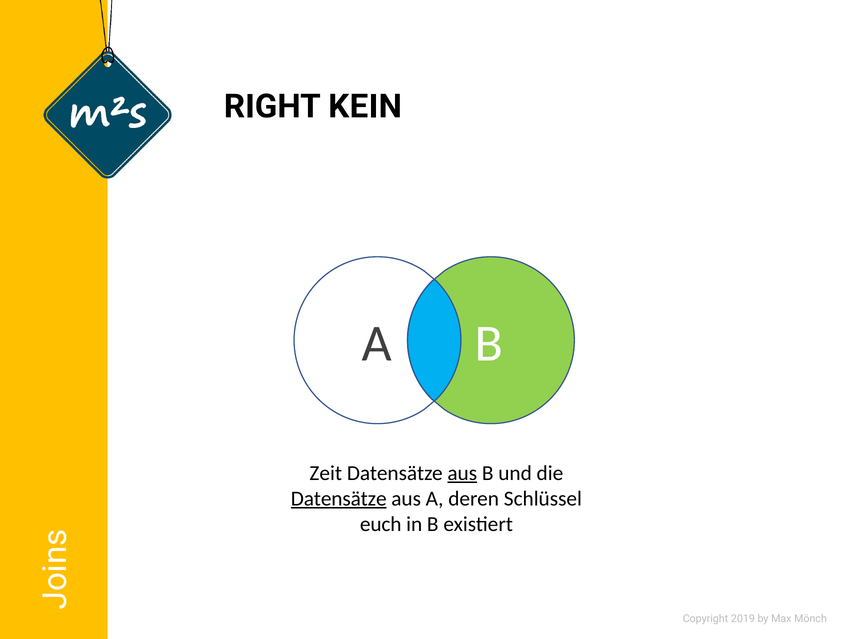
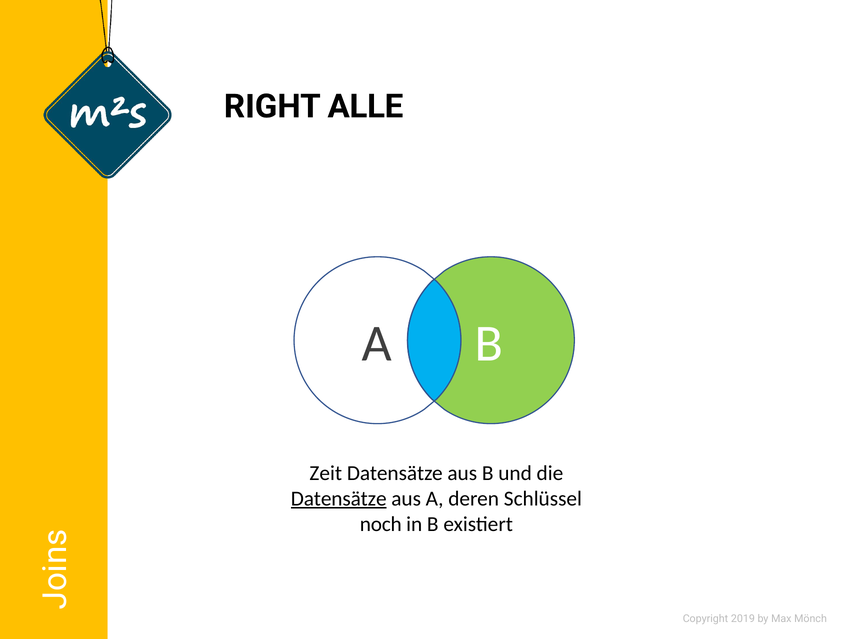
KEIN: KEIN -> ALLE (365, 106)
aus underline: present -> none (462, 473)
euch: euch -> noch (381, 524)
